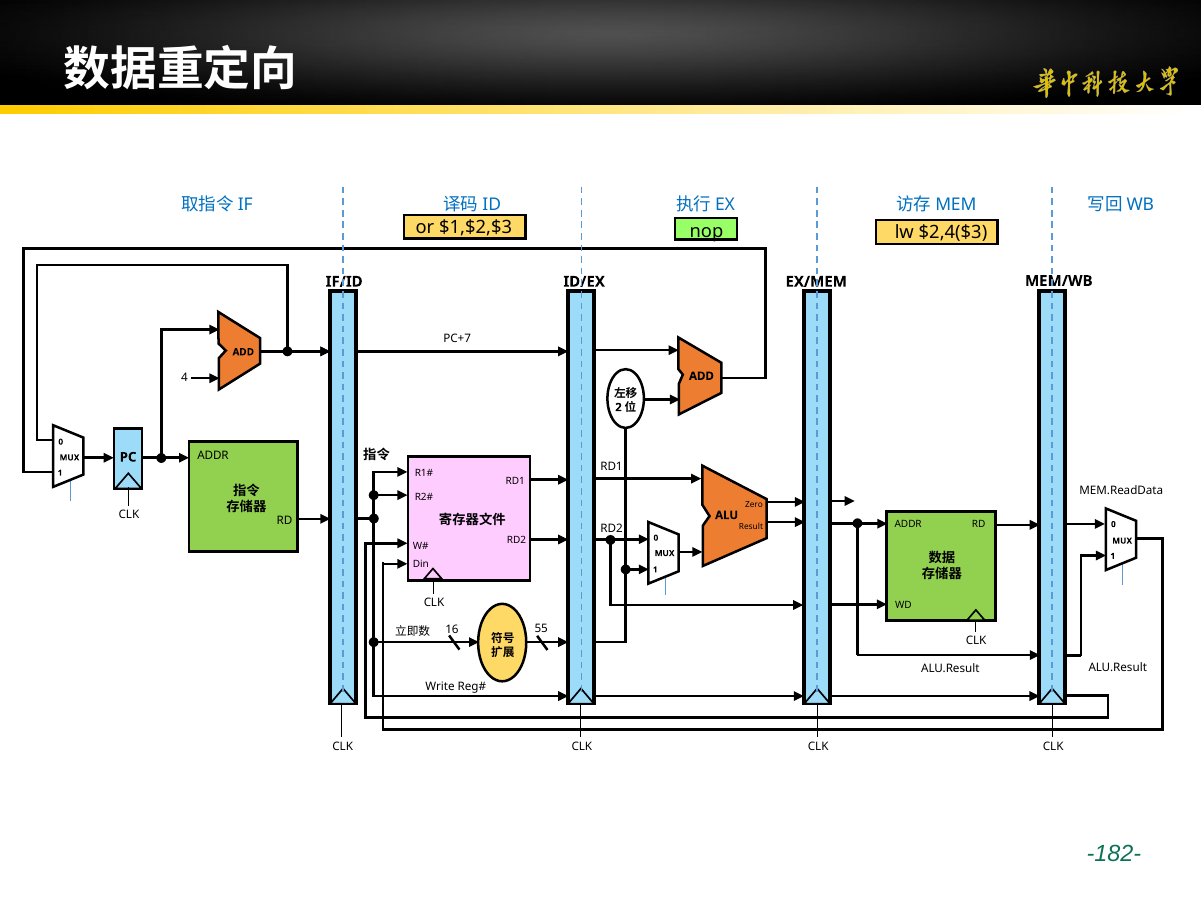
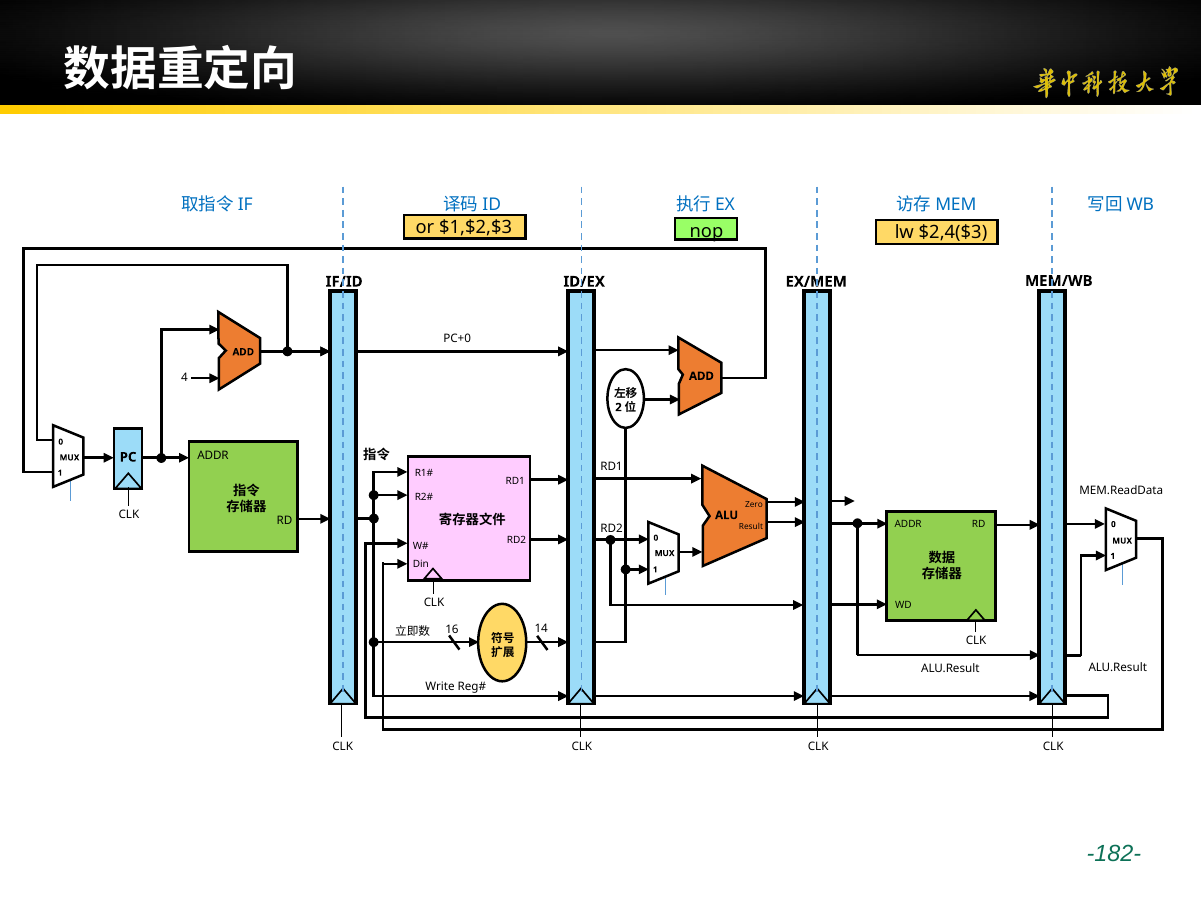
PC+7: PC+7 -> PC+0 (457, 338)
55: 55 -> 14 (541, 629)
